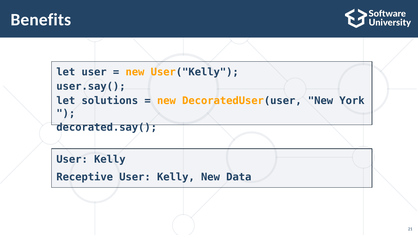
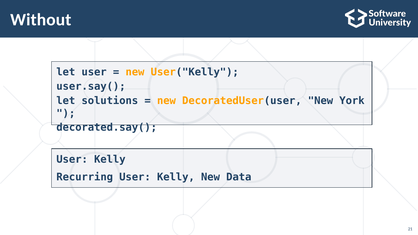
Benefits: Benefits -> Without (41, 20)
Receptive: Receptive -> Recurring (85, 177)
